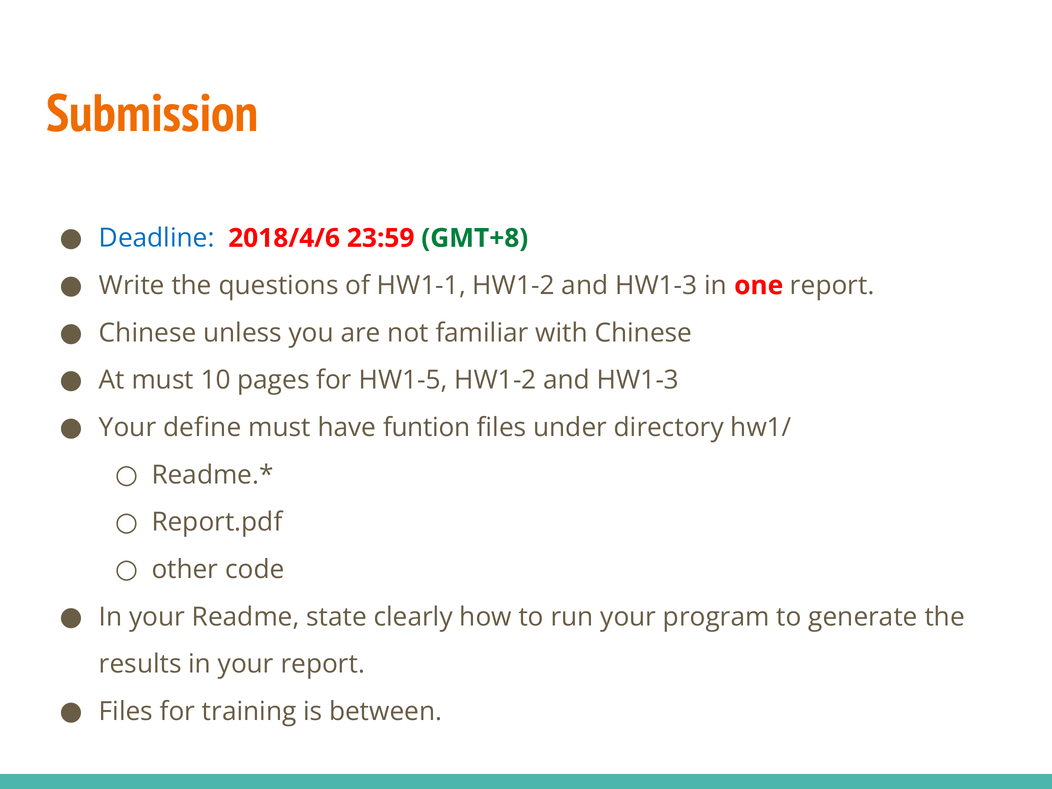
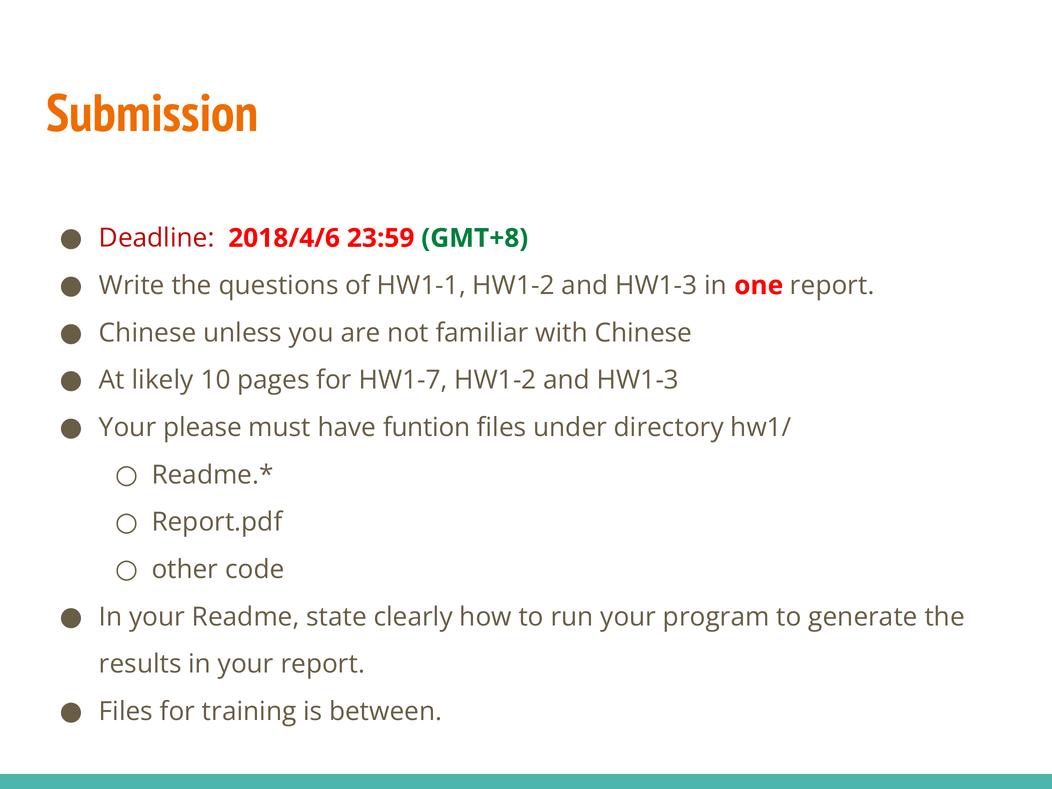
Deadline colour: blue -> red (157, 238)
At must: must -> likely (163, 380)
HW1-5: HW1-5 -> HW1-7 (403, 380)
define: define -> please (202, 428)
